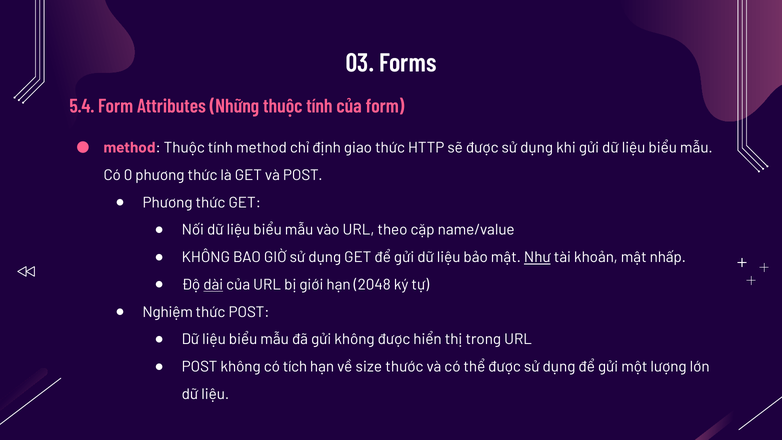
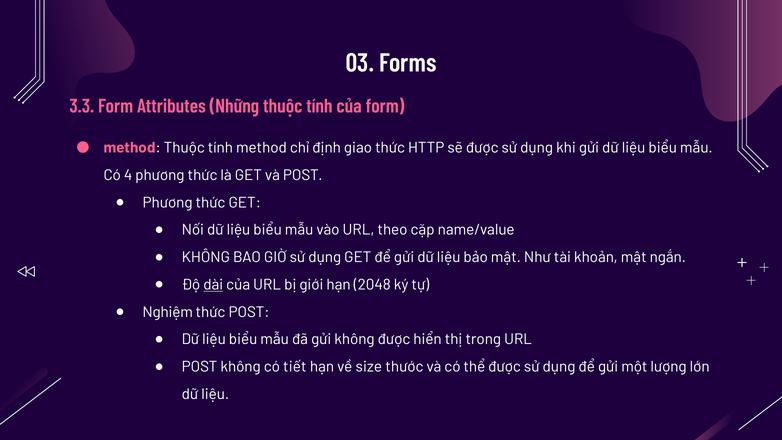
5.4: 5.4 -> 3.3 (82, 107)
0: 0 -> 4 (128, 175)
Như underline: present -> none (537, 257)
nhấp: nhấp -> ngắn (668, 257)
tích: tích -> tiết (295, 367)
